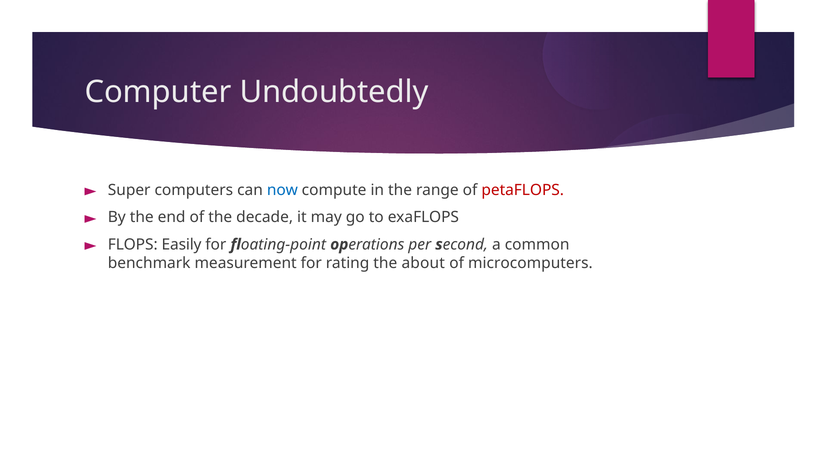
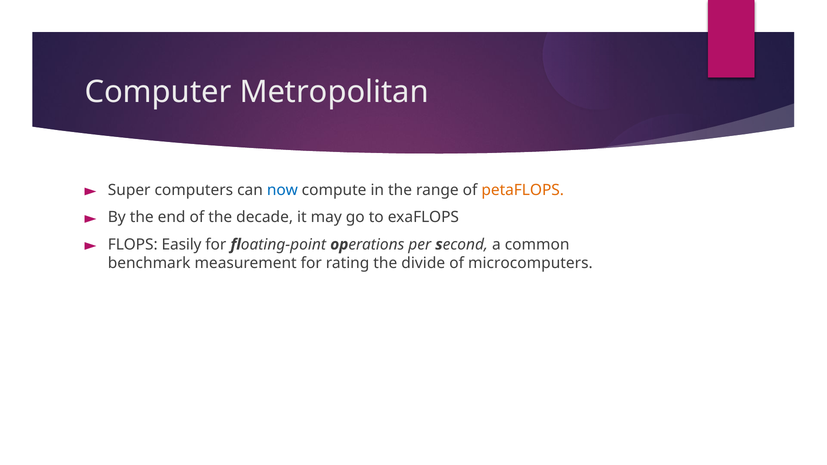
Undoubtedly: Undoubtedly -> Metropolitan (334, 92)
petaFLOPS colour: red -> orange (523, 190)
about: about -> divide (423, 263)
